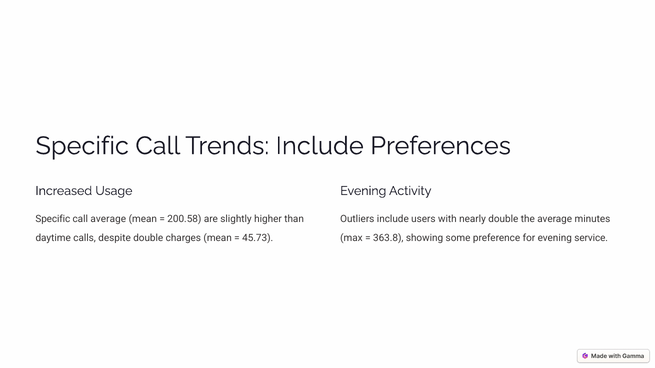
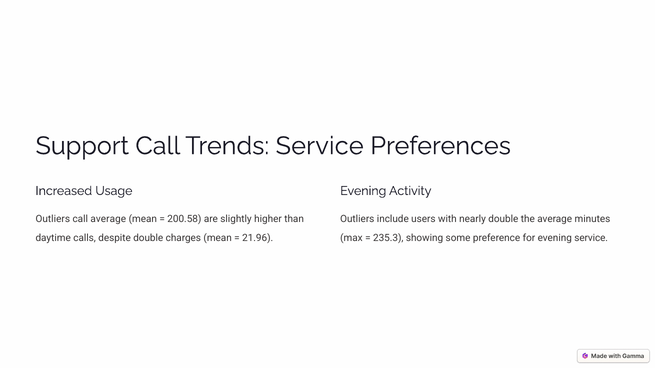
Specific: Specific -> Support (82, 146)
Trends Include: Include -> Service (320, 146)
Specific: Specific -> Outliers (53, 219)
45.73: 45.73 -> 21.96 (258, 238)
363.8: 363.8 -> 235.3 (388, 238)
